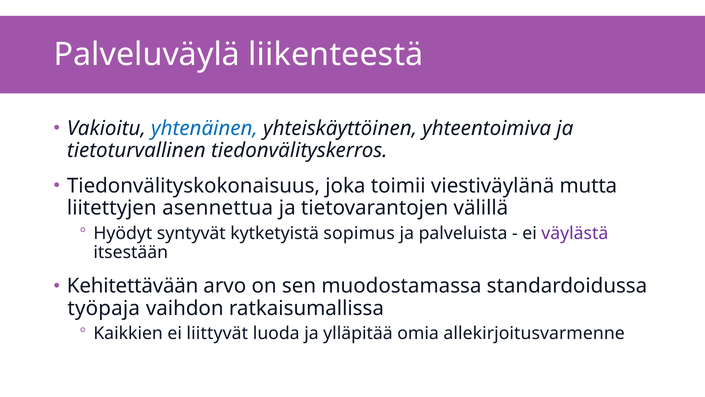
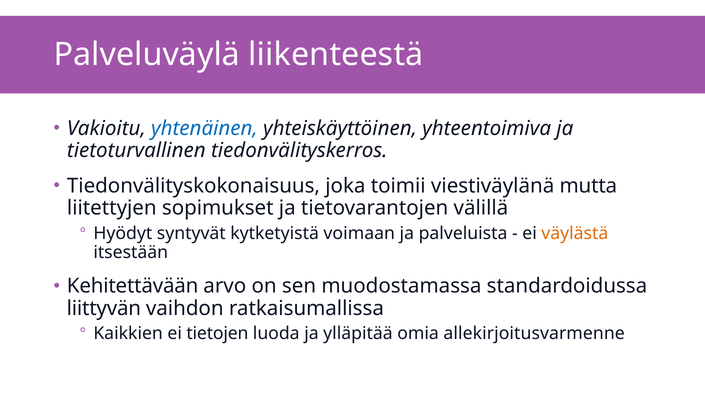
asennettua: asennettua -> sopimukset (218, 208)
sopimus: sopimus -> voimaan (359, 233)
väylästä colour: purple -> orange (575, 233)
työpaja: työpaja -> liittyvän (104, 308)
liittyvät: liittyvät -> tietojen (217, 333)
